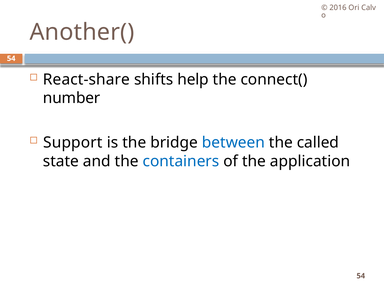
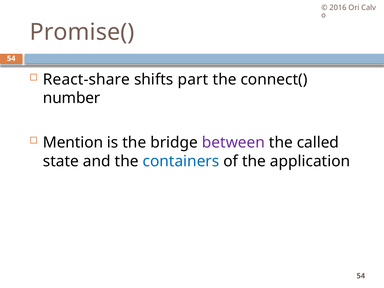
Another(: Another( -> Promise( (82, 32)
help: help -> part (193, 79)
Support: Support -> Mention (73, 143)
between colour: blue -> purple (233, 143)
